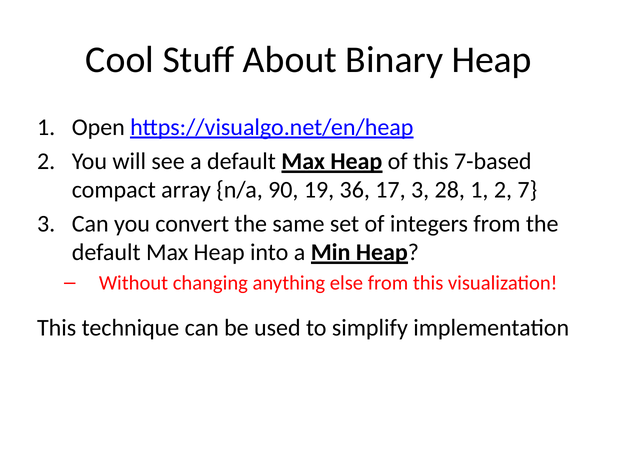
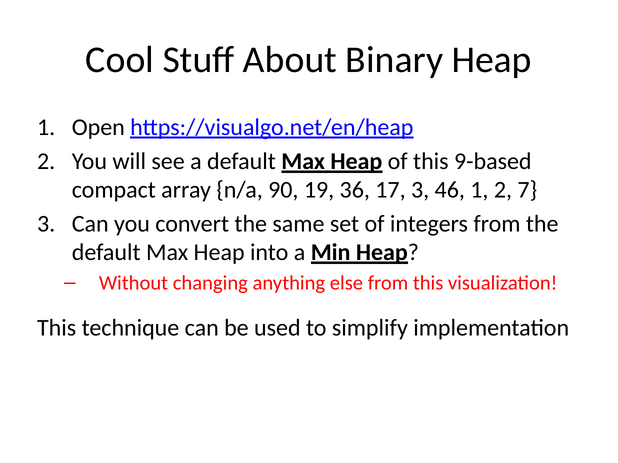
7-based: 7-based -> 9-based (493, 161)
28: 28 -> 46 (450, 190)
